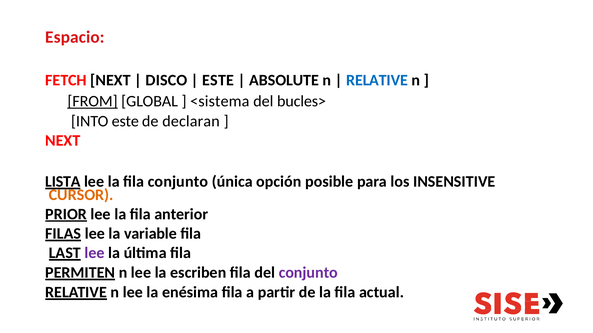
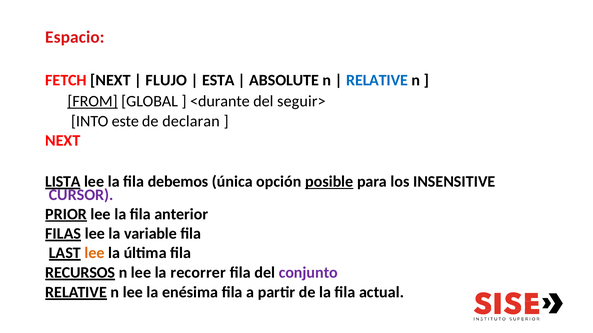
DISCO: DISCO -> FLUJO (166, 80)
ESTE: ESTE -> ESTA (218, 80)
<sistema: <sistema -> <durante (220, 102)
bucles>: bucles> -> seguir> (301, 102)
fila conjunto: conjunto -> debemos (178, 182)
posible underline: none -> present (329, 182)
CURSOR colour: orange -> purple (81, 195)
lee colour: purple -> orange (94, 253)
PERMITEN: PERMITEN -> RECURSOS (80, 273)
escriben: escriben -> recorrer (198, 273)
